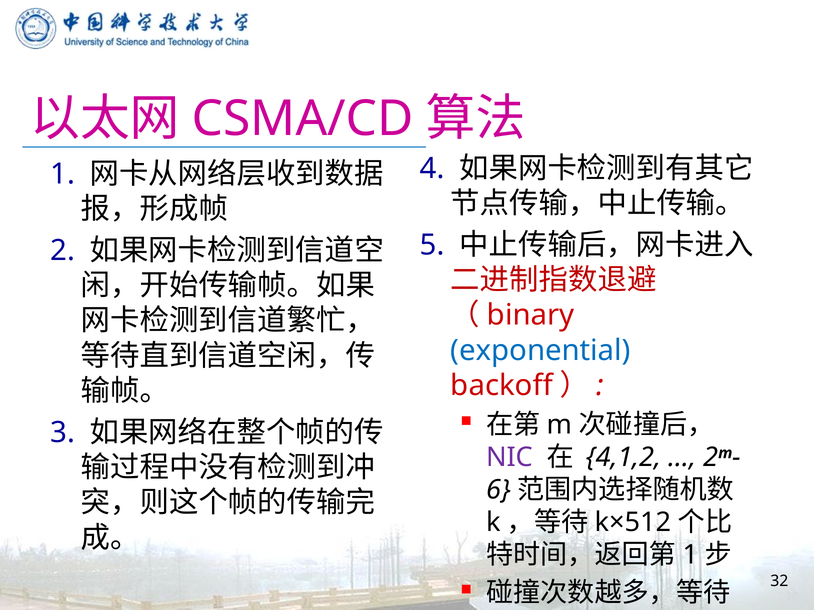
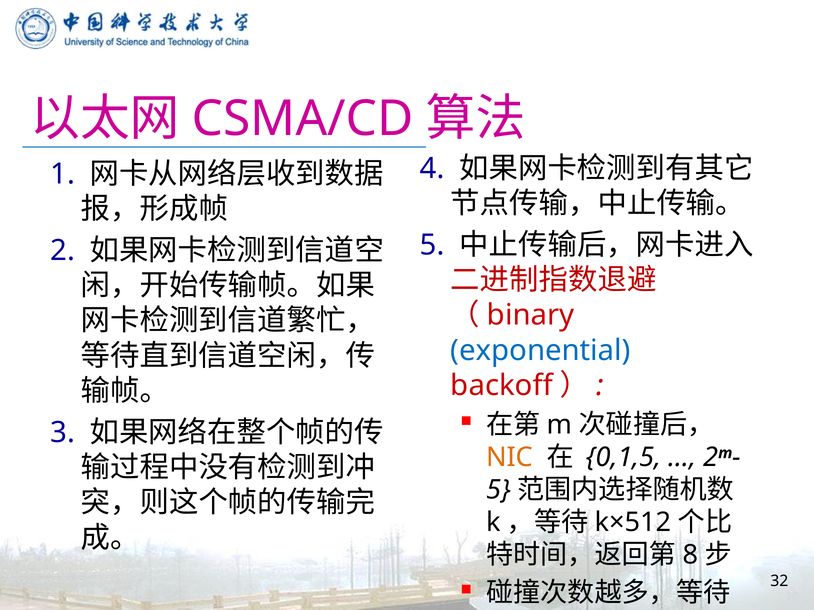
NIC colour: purple -> orange (510, 458)
4,1,2: 4,1,2 -> 0,1,5 (624, 458)
6: 6 -> 5 (498, 490)
1: 1 -> 8 (690, 555)
